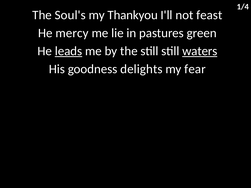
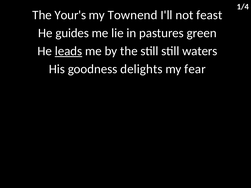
Soul's: Soul's -> Your's (70, 15)
Thankyou: Thankyou -> Townend (133, 15)
mercy: mercy -> guides (72, 33)
waters underline: present -> none (200, 51)
